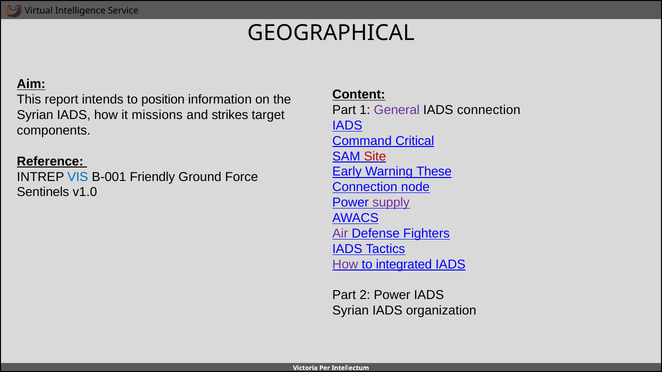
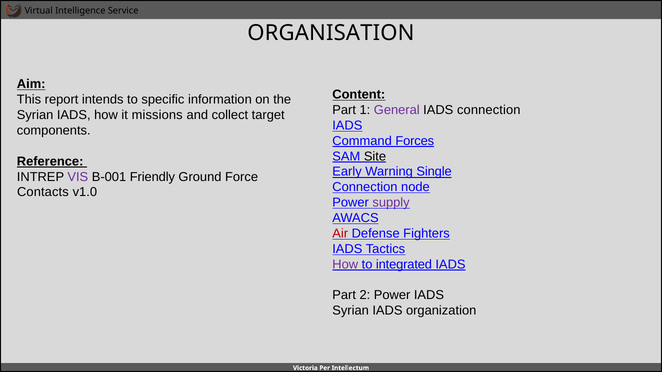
GEOGRAPHICAL: GEOGRAPHICAL -> ORGANISATION (331, 33)
position: position -> specific (163, 100)
strikes: strikes -> collect (230, 115)
Critical: Critical -> Forces (415, 141)
Site colour: red -> black (375, 156)
These: These -> Single (434, 172)
VIS colour: blue -> purple (78, 177)
Sentinels: Sentinels -> Contacts (43, 192)
Air colour: purple -> red (340, 234)
